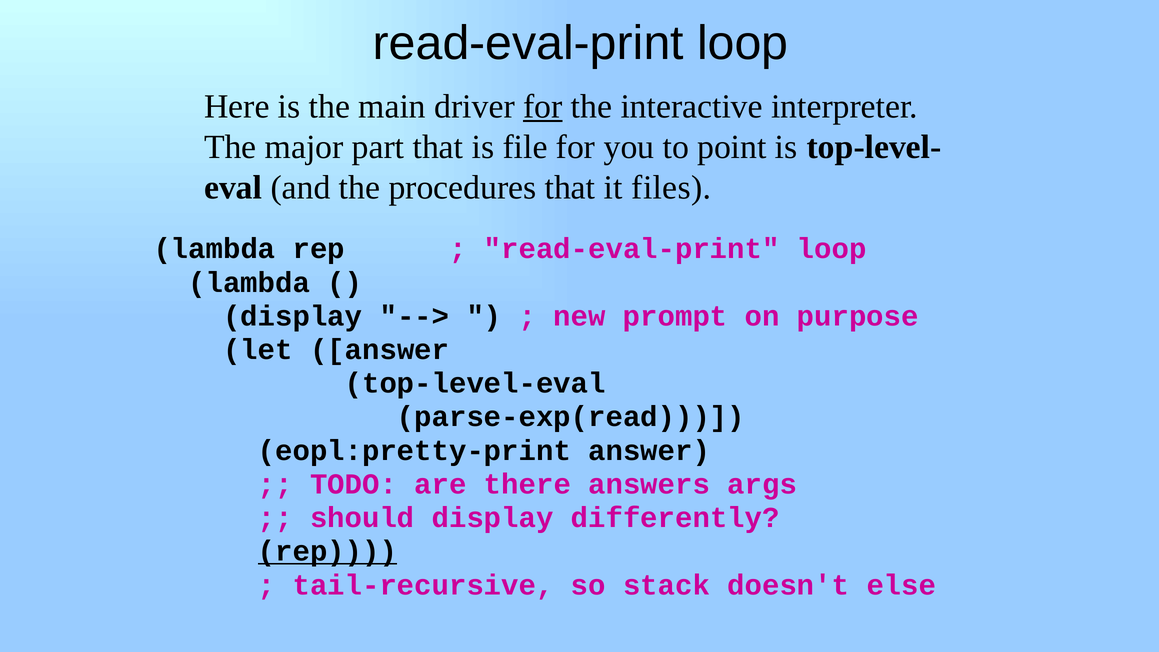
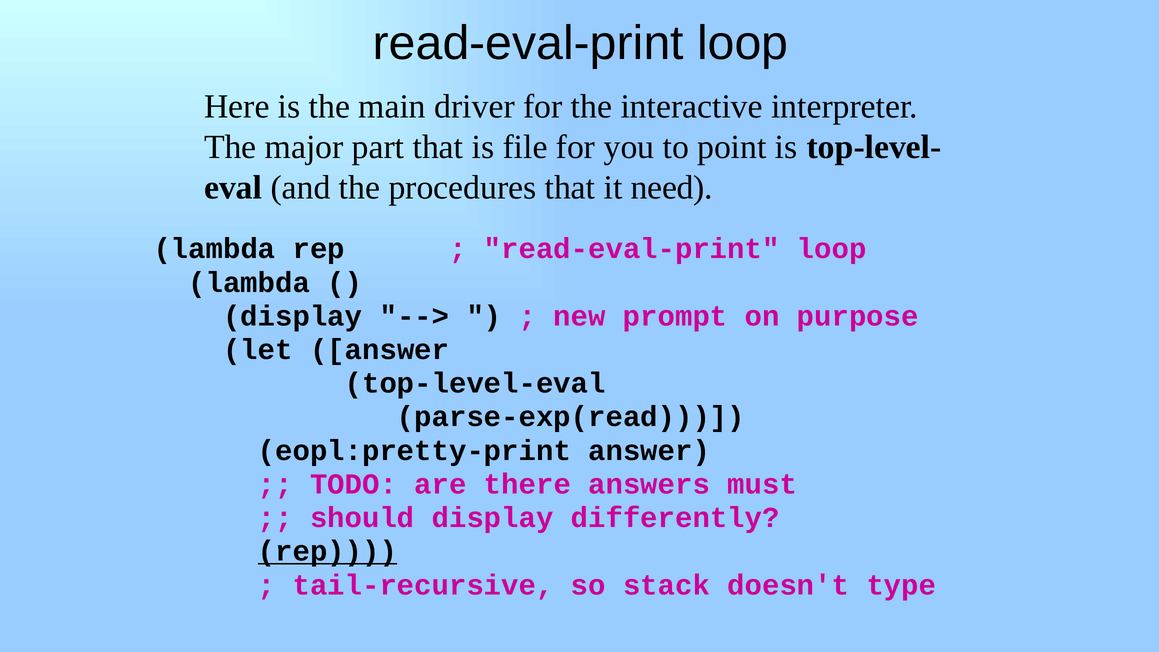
for underline: present -> none (543, 107)
files: files -> need (672, 188)
args: args -> must (762, 484)
else: else -> type (901, 585)
